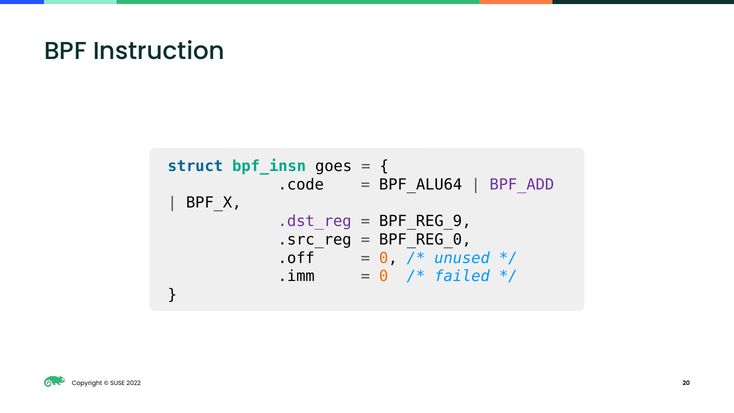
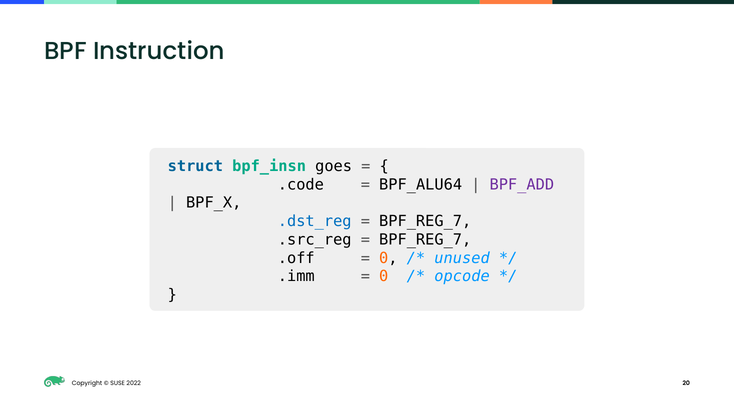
.dst_reg colour: purple -> blue (315, 221)
BPF_REG_9: BPF_REG_9 -> BPF_REG_7 (425, 221)
BPF_REG_0: BPF_REG_0 -> BPF_REG_7 (425, 240)
failed: failed -> opcode (462, 276)
